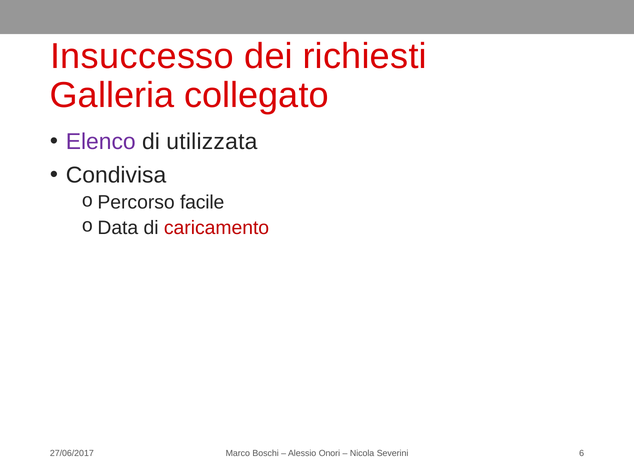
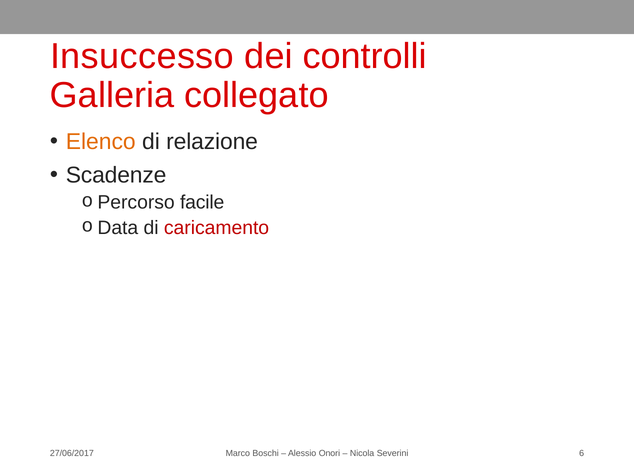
richiesti: richiesti -> controlli (365, 57)
Elenco colour: purple -> orange (101, 142)
utilizzata: utilizzata -> relazione (212, 142)
Condivisa: Condivisa -> Scadenze (116, 175)
